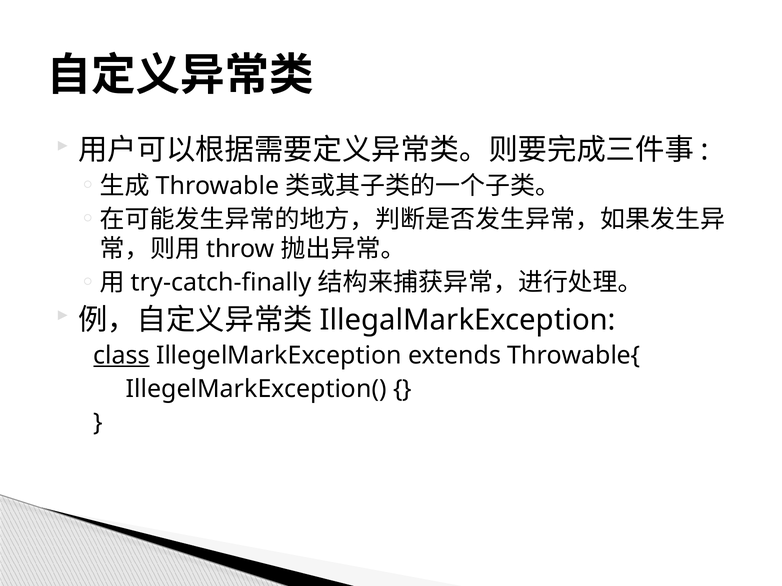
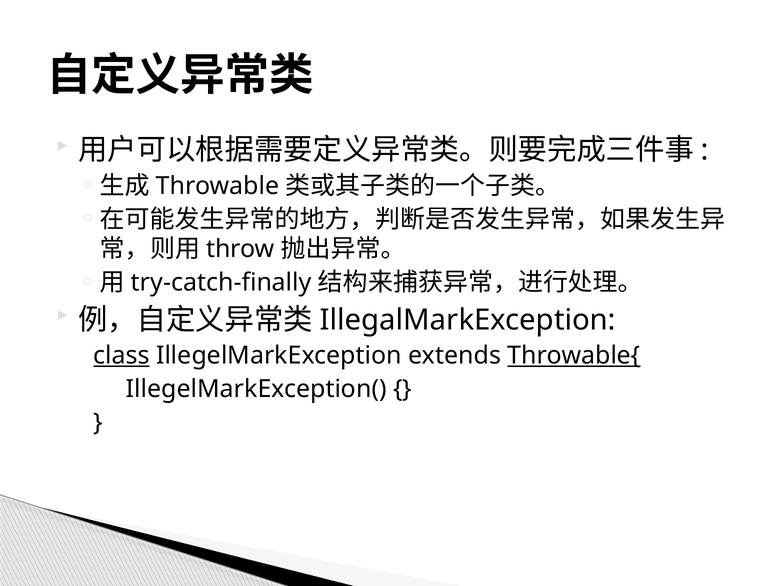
Throwable{ underline: none -> present (574, 356)
